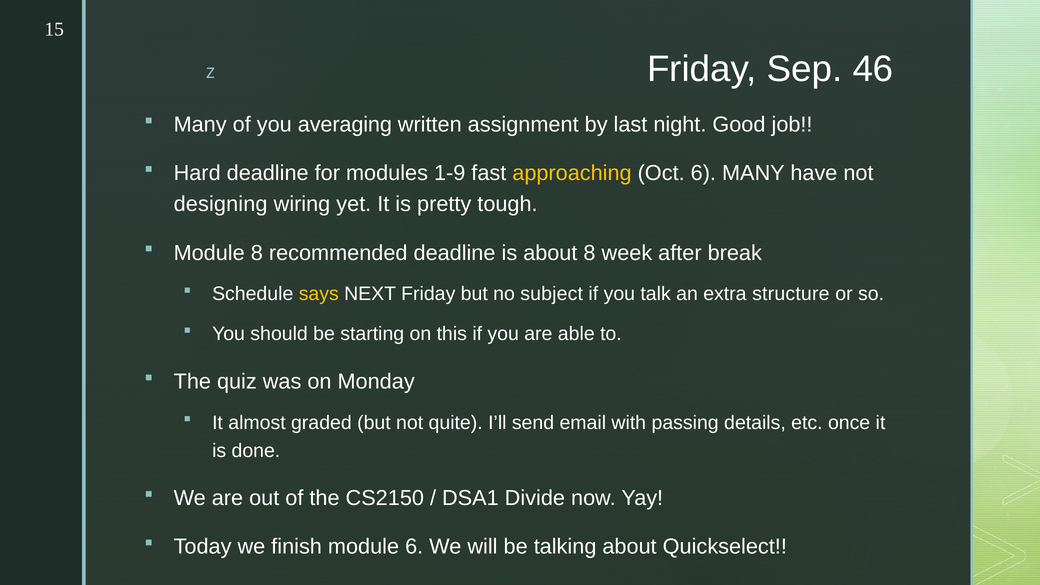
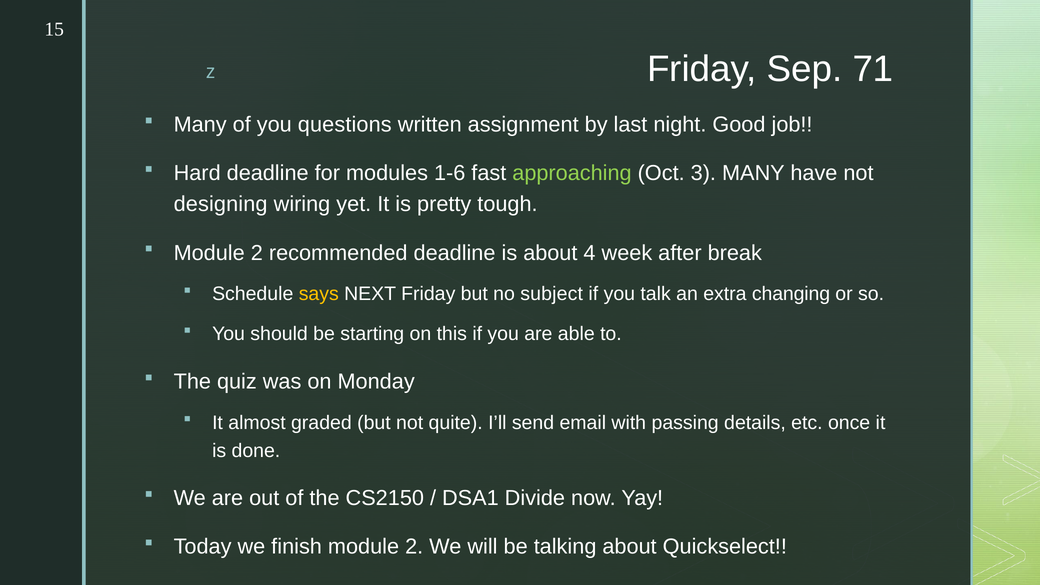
46: 46 -> 71 (873, 69)
averaging: averaging -> questions (345, 125)
1-9: 1-9 -> 1-6 (450, 173)
approaching colour: yellow -> light green (572, 173)
Oct 6: 6 -> 3 (703, 173)
8: 8 -> 2 (257, 253)
about 8: 8 -> 4 (590, 253)
structure: structure -> changing (791, 294)
finish module 6: 6 -> 2 (414, 547)
